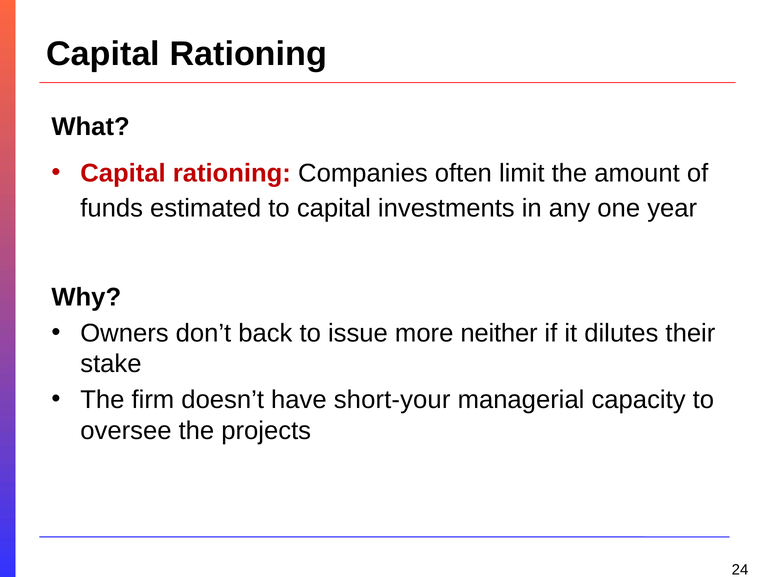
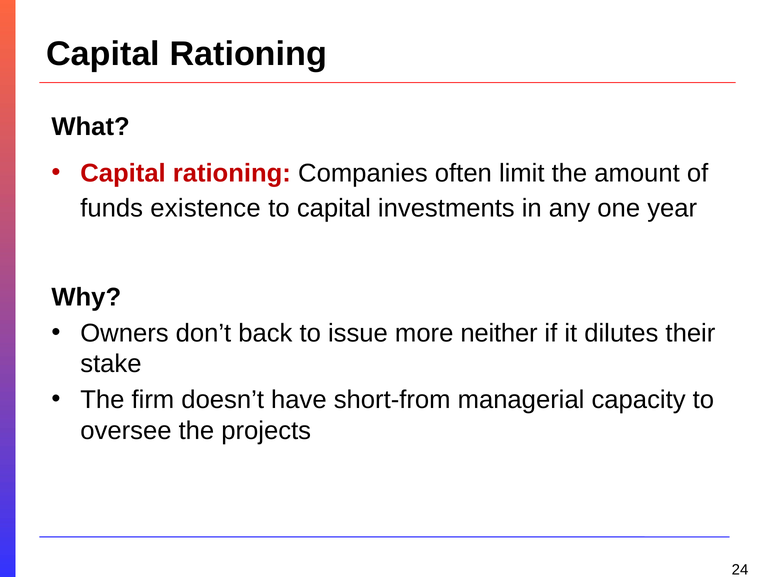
estimated: estimated -> existence (206, 208)
short-your: short-your -> short-from (392, 400)
